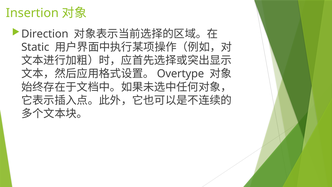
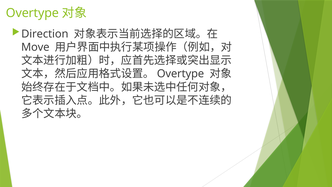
Insertion: Insertion -> Overtype (32, 13)
Static: Static -> Move (35, 47)
